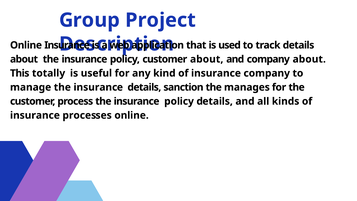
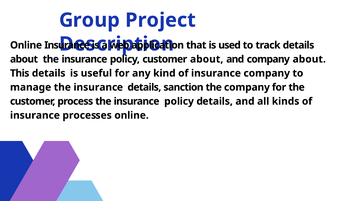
This totally: totally -> details (49, 73)
the manages: manages -> company (247, 87)
